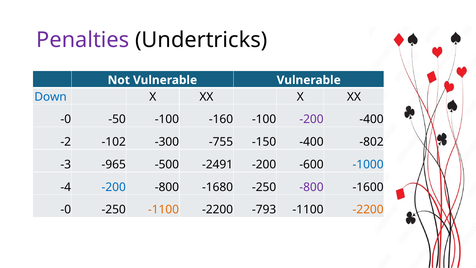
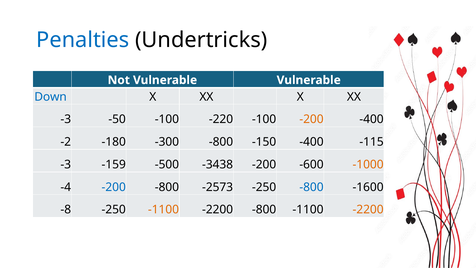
Penalties colour: purple -> blue (83, 40)
-0: -0 -> -3 (66, 119)
-160: -160 -> -220 (221, 119)
-200 colour: purple -> orange (311, 119)
-102: -102 -> -180 (114, 142)
-300 -755: -755 -> -800 (221, 142)
-802: -802 -> -115 (372, 142)
-965: -965 -> -159 (114, 164)
-2491: -2491 -> -3438 (218, 164)
-1000 colour: blue -> orange (368, 164)
-1680: -1680 -> -2573 (218, 187)
-800 colour: purple -> blue (311, 187)
-0: -0 -> -8 (66, 209)
-2200 -793: -793 -> -800 (264, 209)
